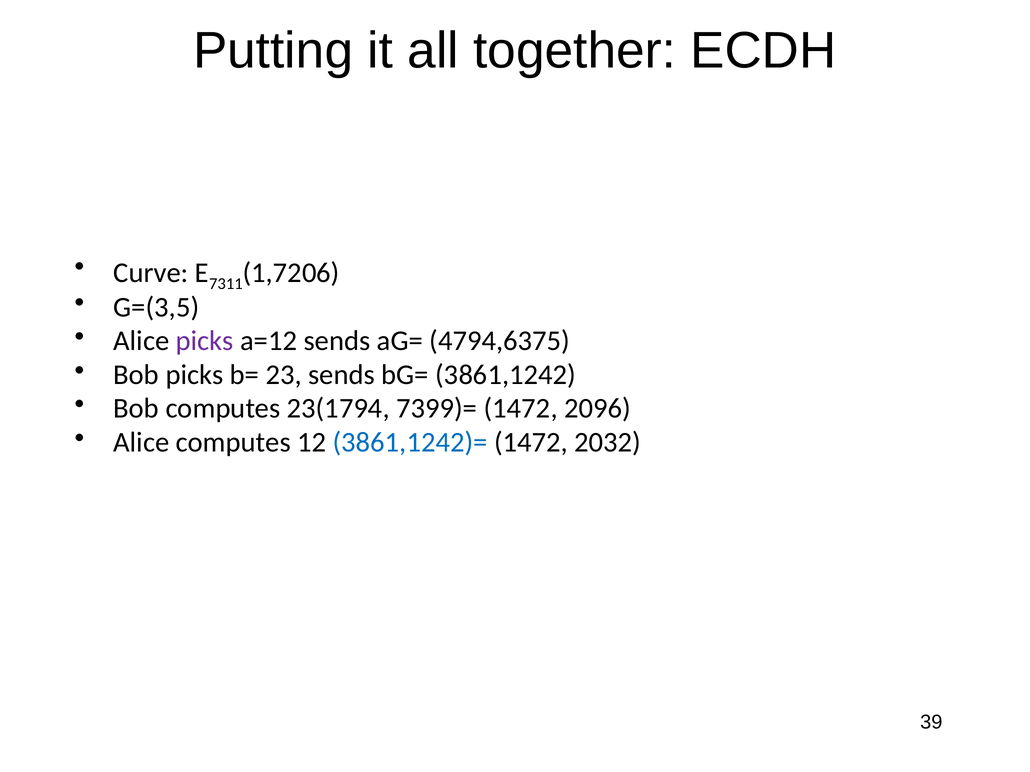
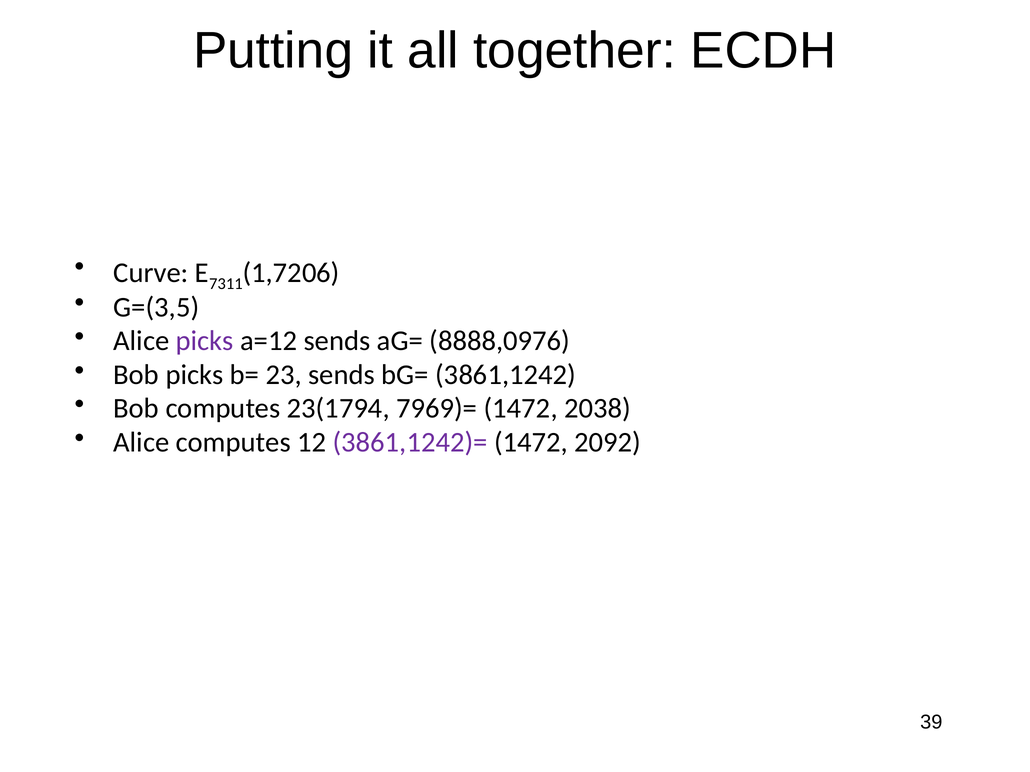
4794,6375: 4794,6375 -> 8888,0976 (500, 341)
7399)=: 7399)= -> 7969)= (437, 409)
2096: 2096 -> 2038 (597, 409)
3861,1242)= colour: blue -> purple (410, 443)
2032: 2032 -> 2092 (608, 443)
